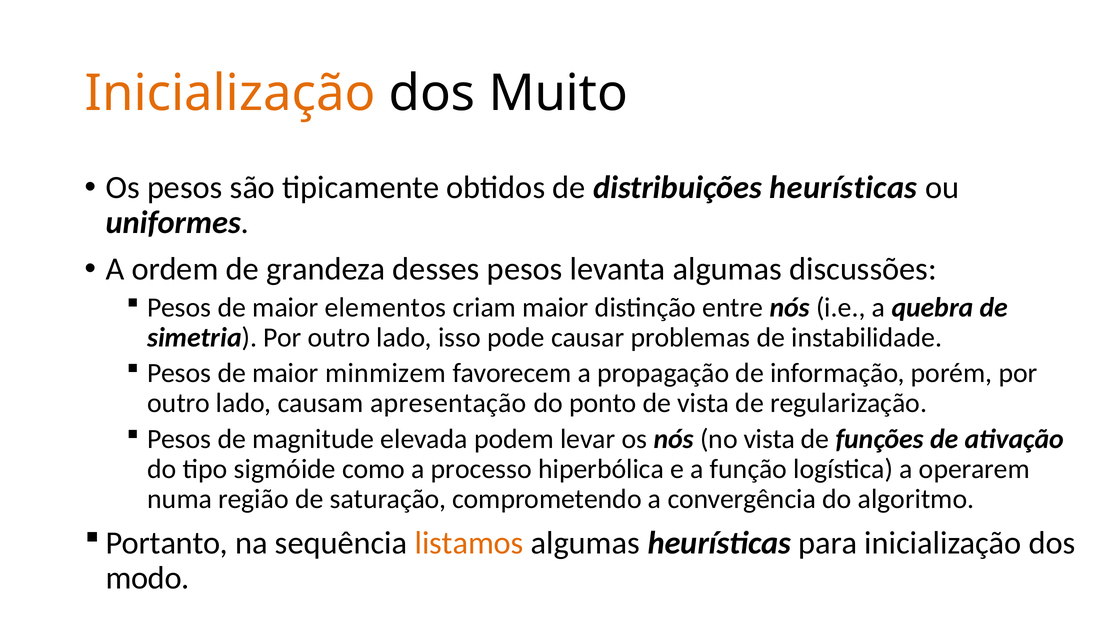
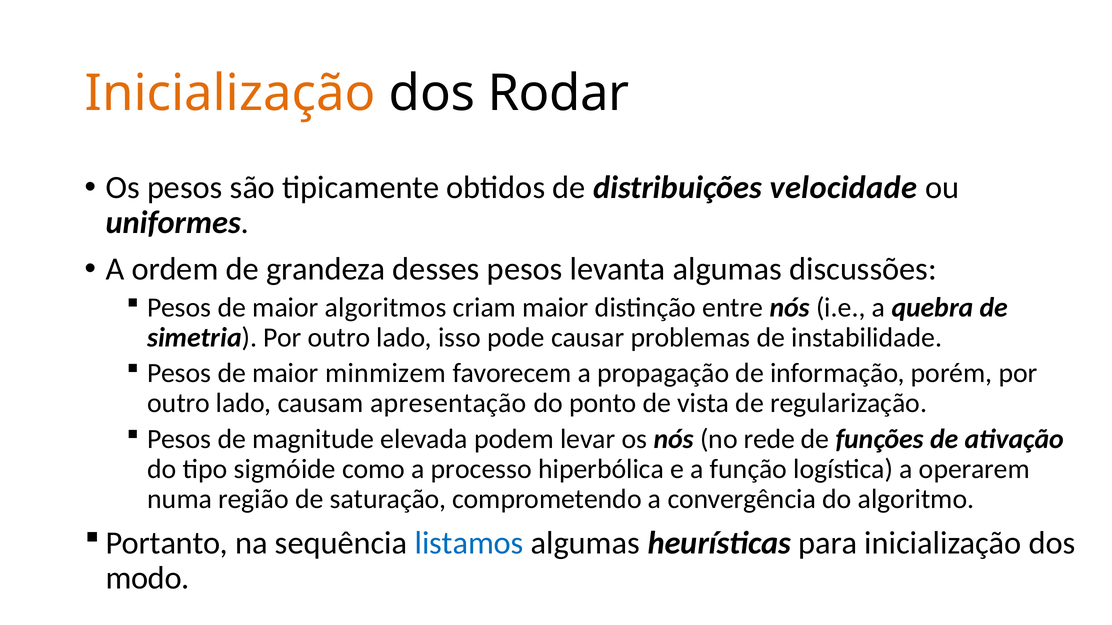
Muito: Muito -> Rodar (558, 93)
distribuições heurísticas: heurísticas -> velocidade (843, 188)
elementos: elementos -> algoritmos (386, 308)
no vista: vista -> rede (769, 439)
listamos colour: orange -> blue (469, 543)
